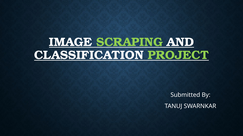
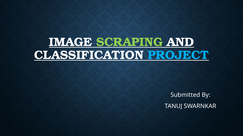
PROJECT colour: light green -> light blue (178, 55)
